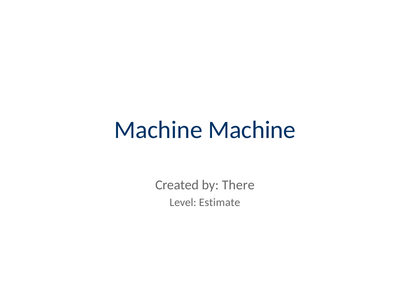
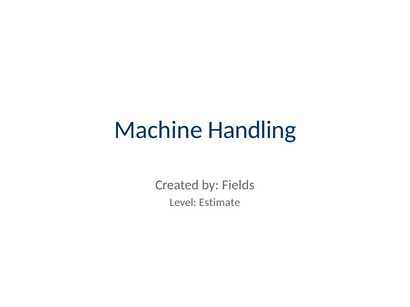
Machine Machine: Machine -> Handling (252, 130)
There: There -> Fields (238, 185)
